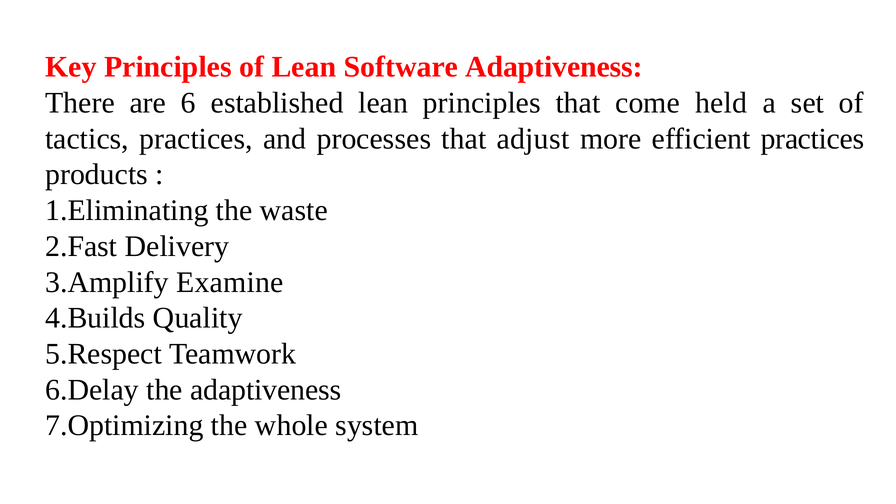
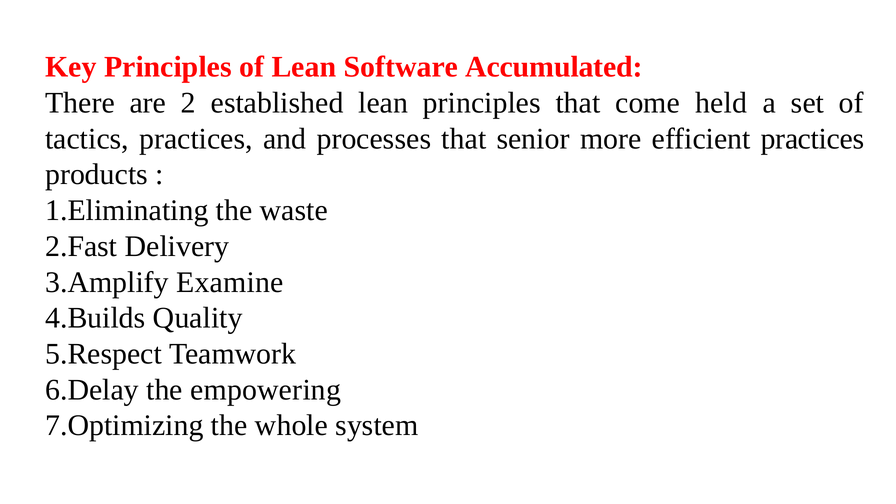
Software Adaptiveness: Adaptiveness -> Accumulated (554, 67)
6: 6 -> 2 (188, 103)
adjust: adjust -> senior (533, 139)
the adaptiveness: adaptiveness -> empowering (266, 390)
